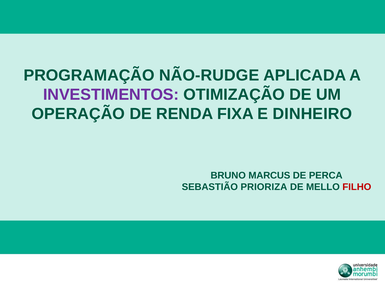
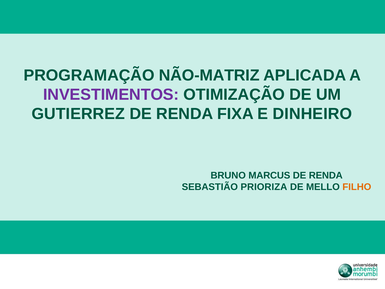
NÃO-RUDGE: NÃO-RUDGE -> NÃO-MATRIZ (209, 75)
OPERAÇÃO: OPERAÇÃO -> GUTIERREZ (78, 114)
PERCA: PERCA -> RENDA (326, 175)
FILHO colour: red -> orange (357, 187)
